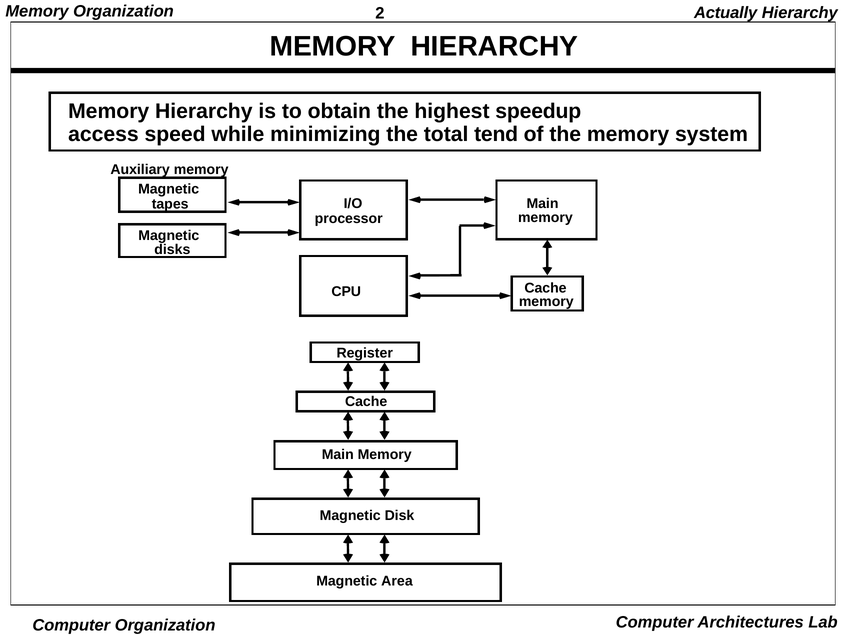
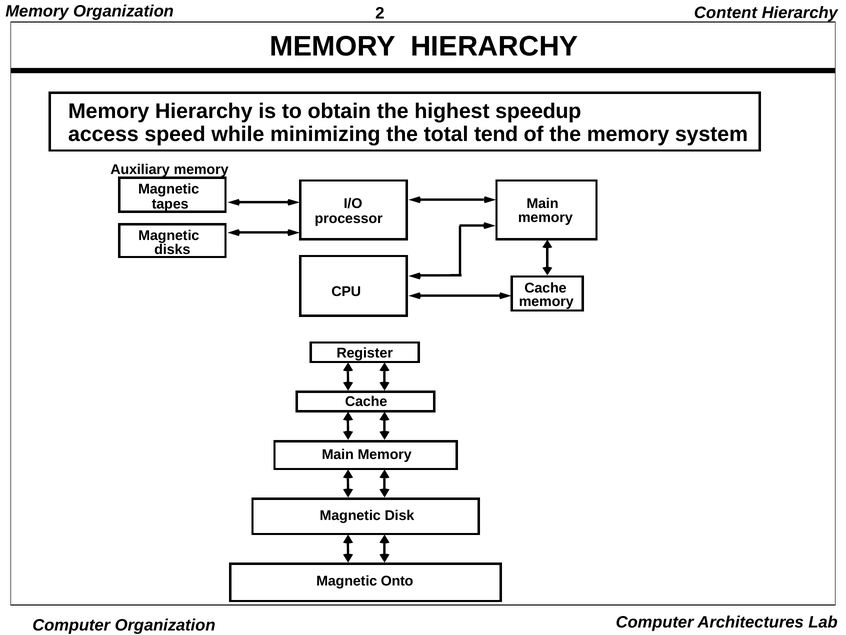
Actually: Actually -> Content (726, 13)
Area: Area -> Onto (397, 580)
